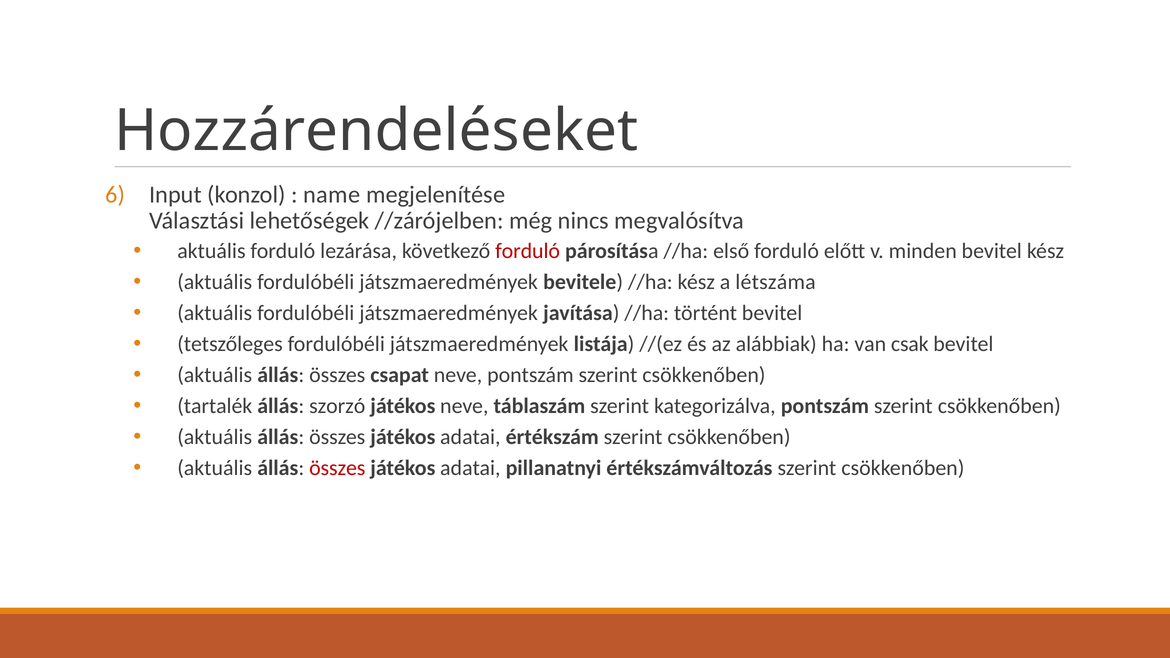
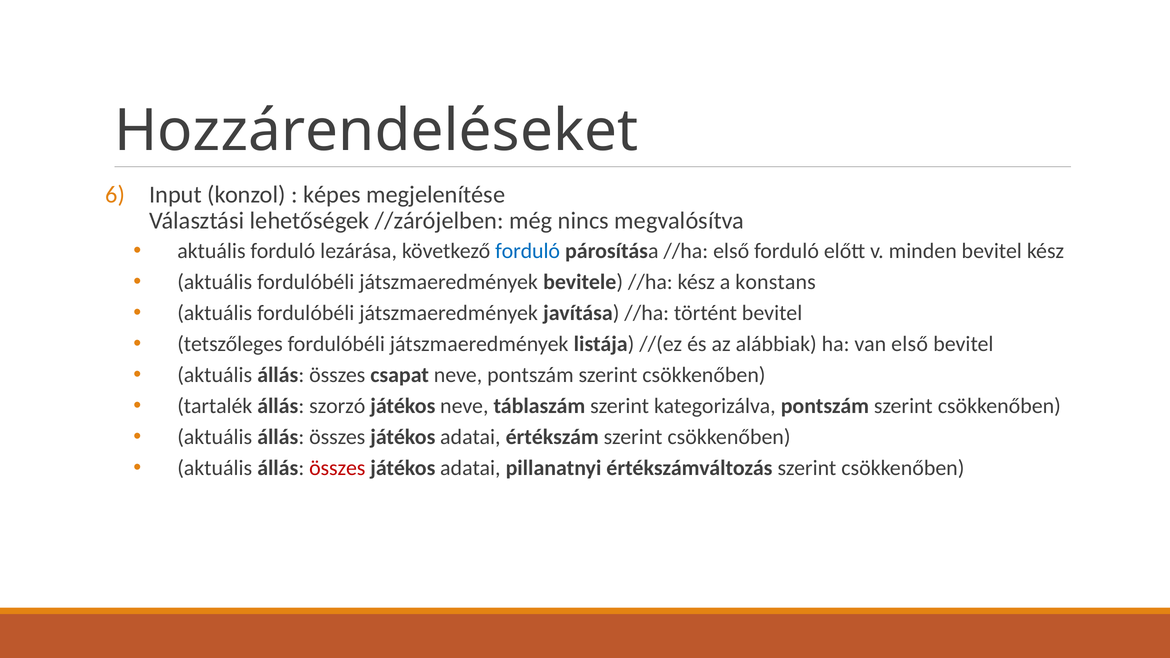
name: name -> képes (332, 195)
forduló colour: red -> blue (528, 251)
létszáma: létszáma -> konstans (776, 282)
van csak: csak -> első (910, 344)
